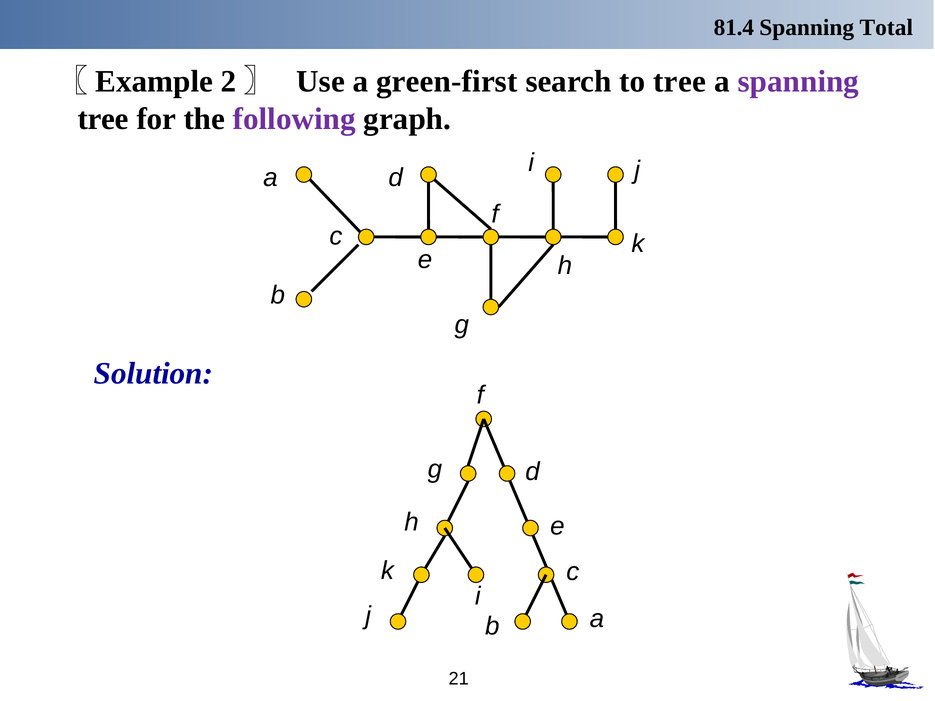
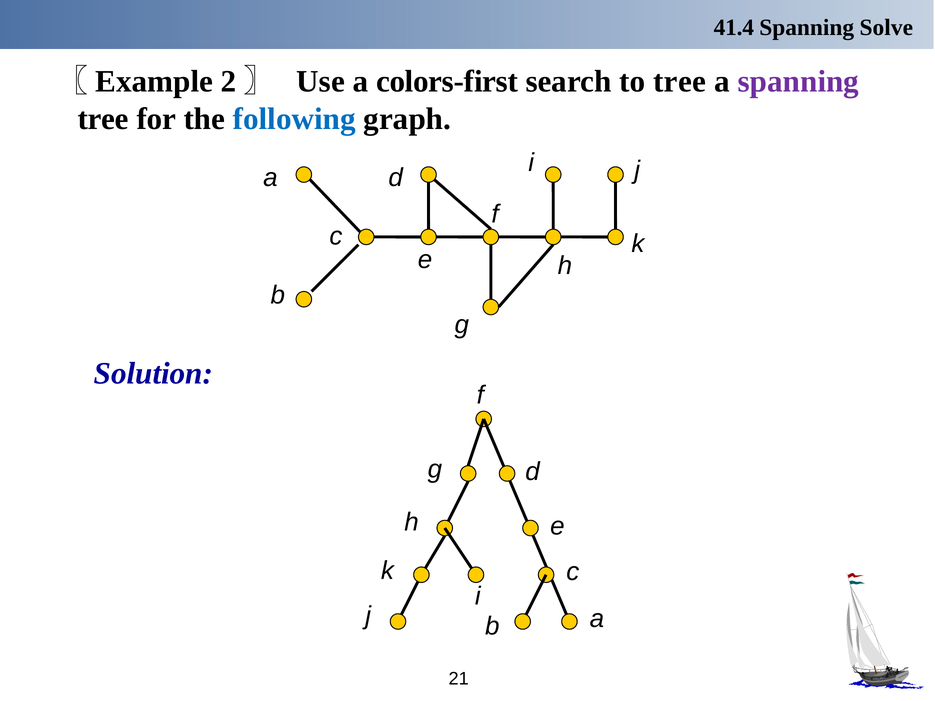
81.4: 81.4 -> 41.4 (734, 28)
Total: Total -> Solve (886, 28)
green-first: green-first -> colors-first (447, 82)
following colour: purple -> blue (294, 119)
